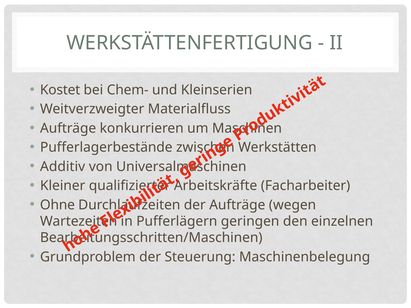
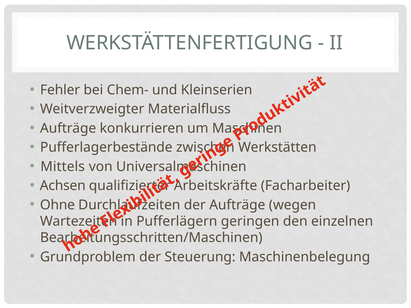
Kostet: Kostet -> Fehler (60, 90)
Additiv: Additiv -> Mittels (63, 167)
Kleiner: Kleiner -> Achsen (63, 186)
